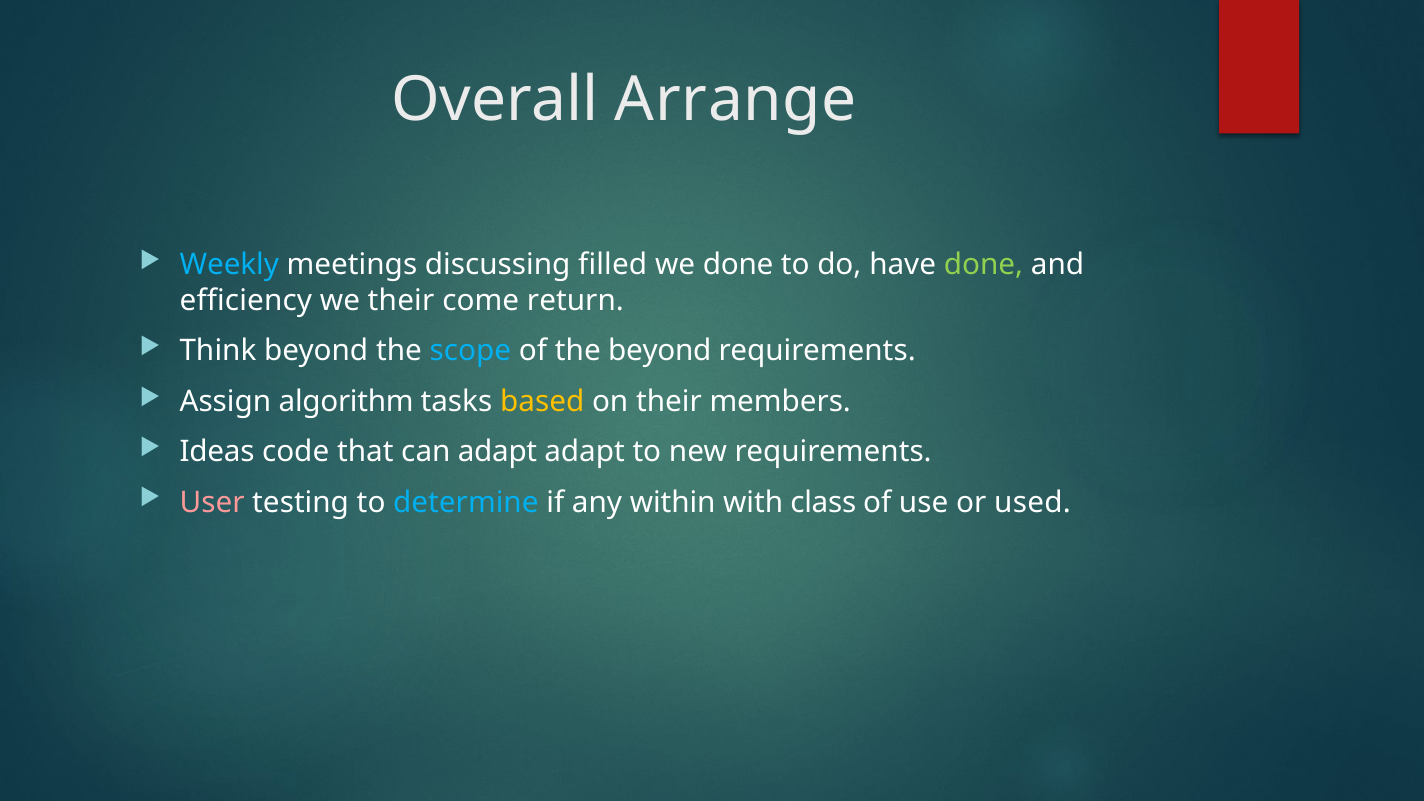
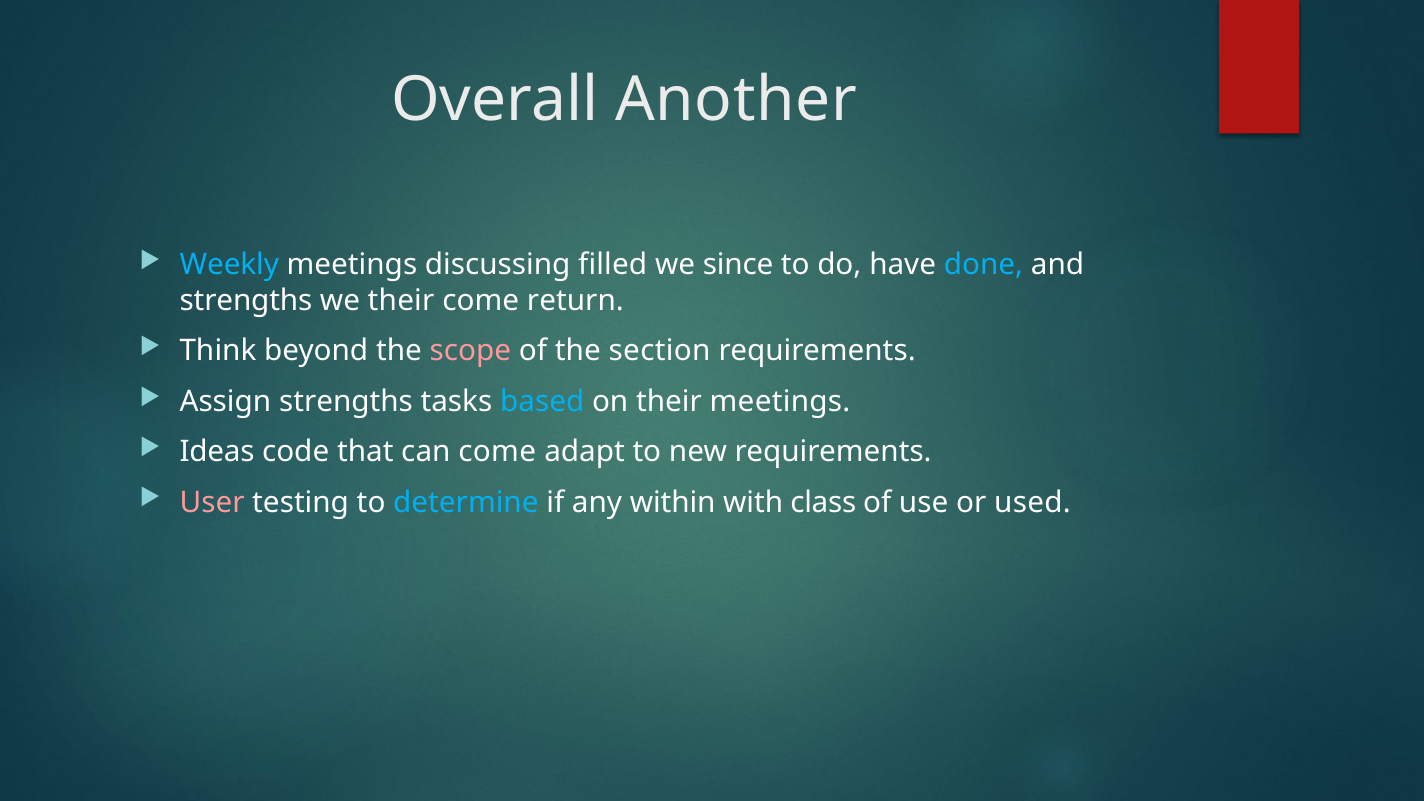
Arrange: Arrange -> Another (736, 100)
we done: done -> since (738, 265)
done colour: light green -> light blue (984, 265)
efficiency: efficiency -> strengths (246, 301)
scope colour: light blue -> pink (470, 351)
the beyond: beyond -> section (660, 351)
Assign algorithm: algorithm -> strengths (346, 402)
based colour: yellow -> light blue (542, 402)
their members: members -> meetings (780, 402)
can adapt: adapt -> come (497, 452)
